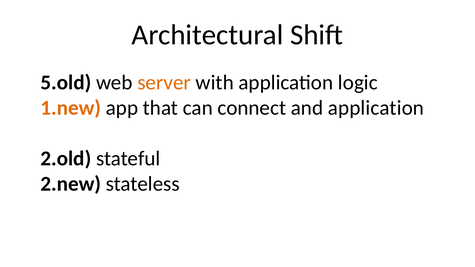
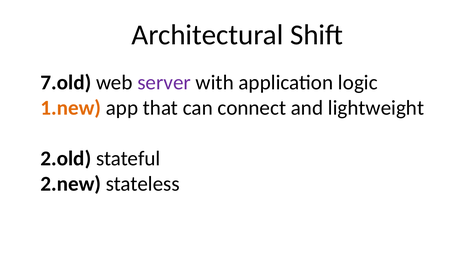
5.old: 5.old -> 7.old (66, 83)
server colour: orange -> purple (164, 83)
and application: application -> lightweight (376, 108)
